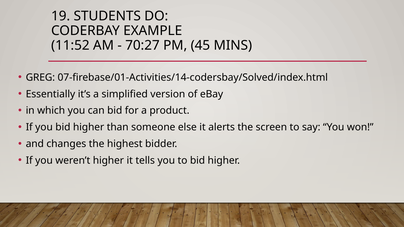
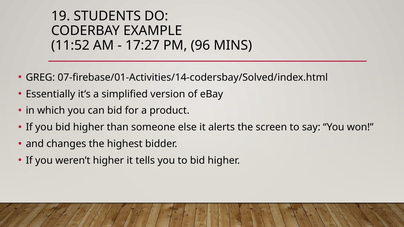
70:27: 70:27 -> 17:27 (142, 45)
45: 45 -> 96 (200, 45)
